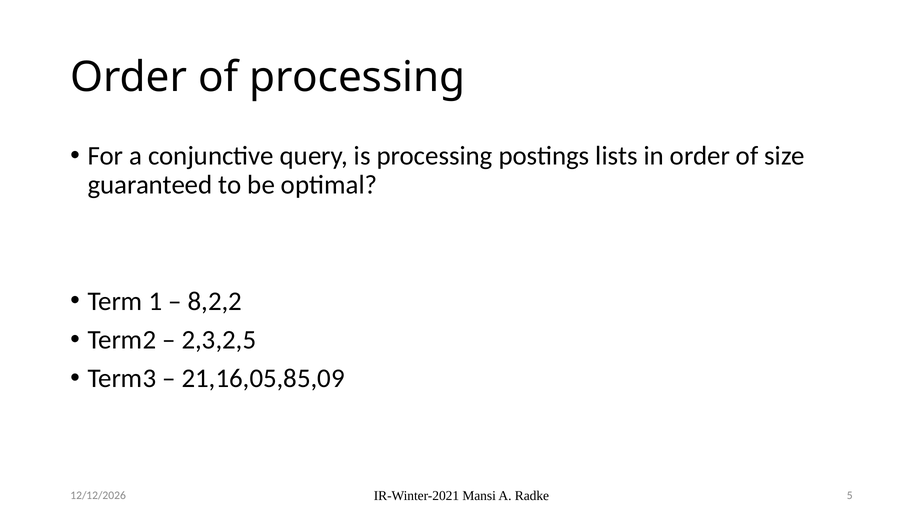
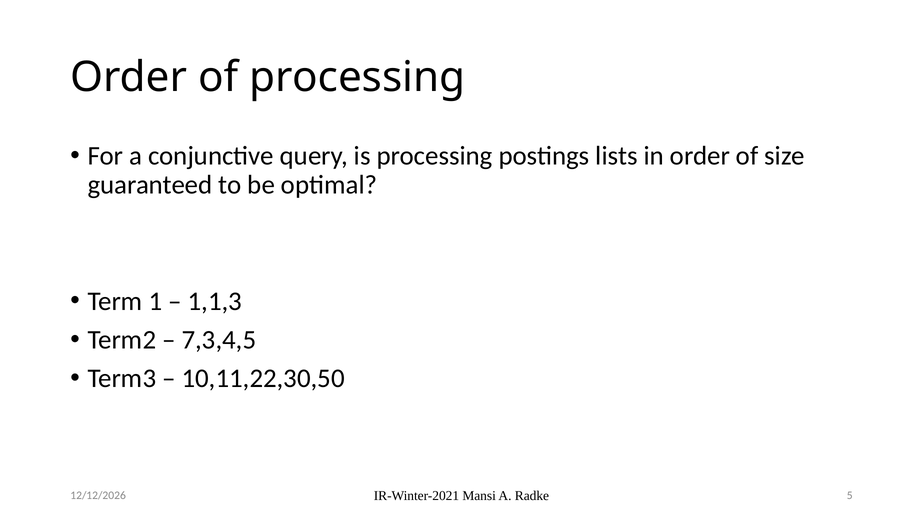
8,2,2: 8,2,2 -> 1,1,3 (215, 301)
2,3,2,5: 2,3,2,5 -> 7,3,4,5 (219, 340)
21,16,05,85,09: 21,16,05,85,09 -> 10,11,22,30,50 (263, 379)
